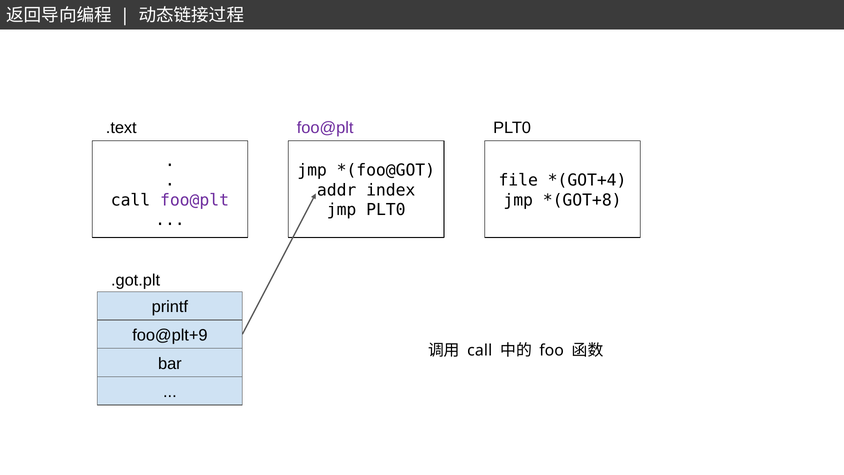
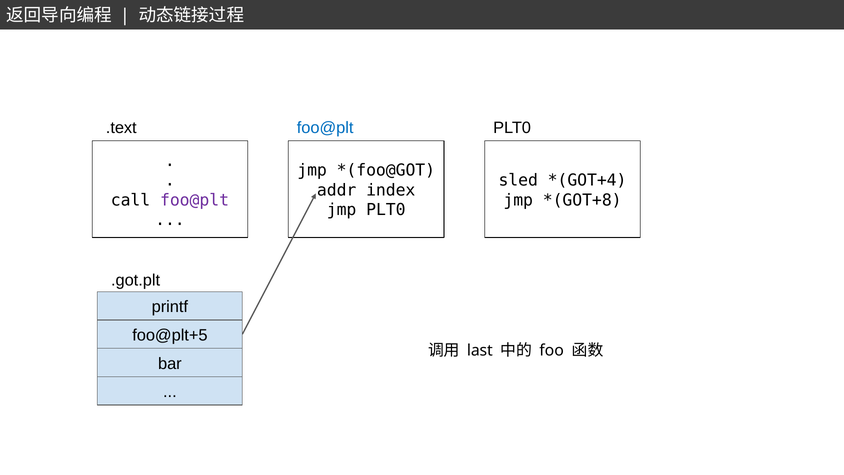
foo@plt colour: purple -> blue (325, 128)
file: file -> sled (518, 180)
foo@plt+9: foo@plt+9 -> foo@plt+5 (170, 335)
call: call -> last (480, 350)
